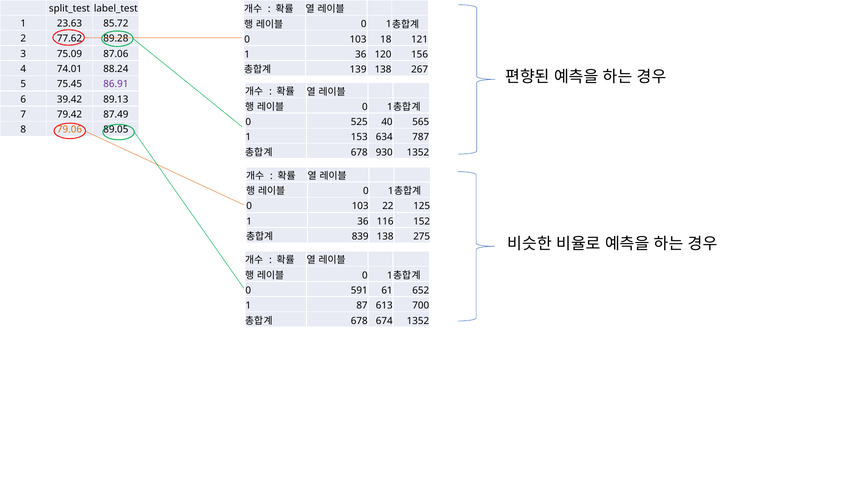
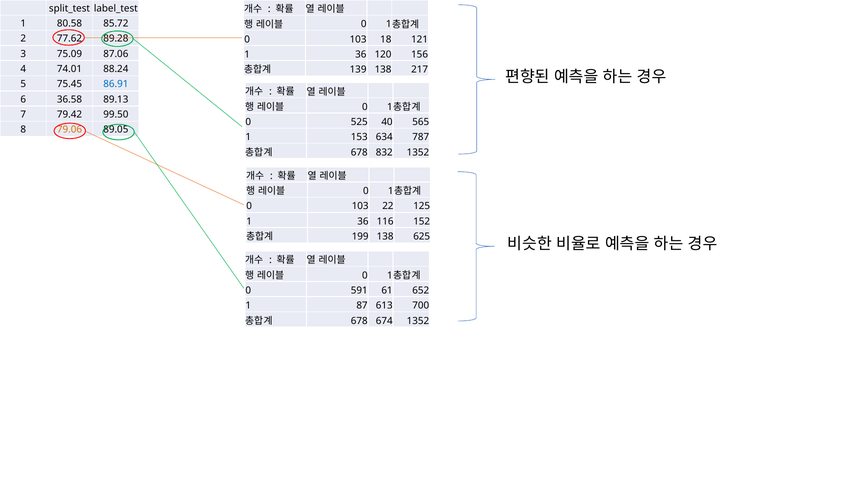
23.63: 23.63 -> 80.58 (69, 23)
267: 267 -> 217 (420, 70)
86.91 colour: purple -> blue (116, 84)
39.42: 39.42 -> 36.58 (69, 99)
87.49: 87.49 -> 99.50 (116, 114)
930: 930 -> 832 (384, 152)
839: 839 -> 199 (360, 236)
275: 275 -> 625 (422, 236)
